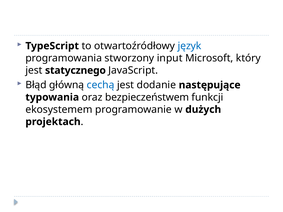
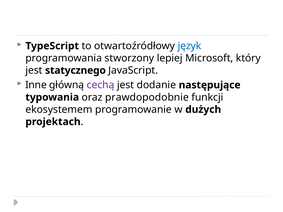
input: input -> lepiej (170, 58)
Błąd: Błąd -> Inne (36, 85)
cechą colour: blue -> purple (101, 85)
bezpieczeństwem: bezpieczeństwem -> prawdopodobnie (147, 97)
